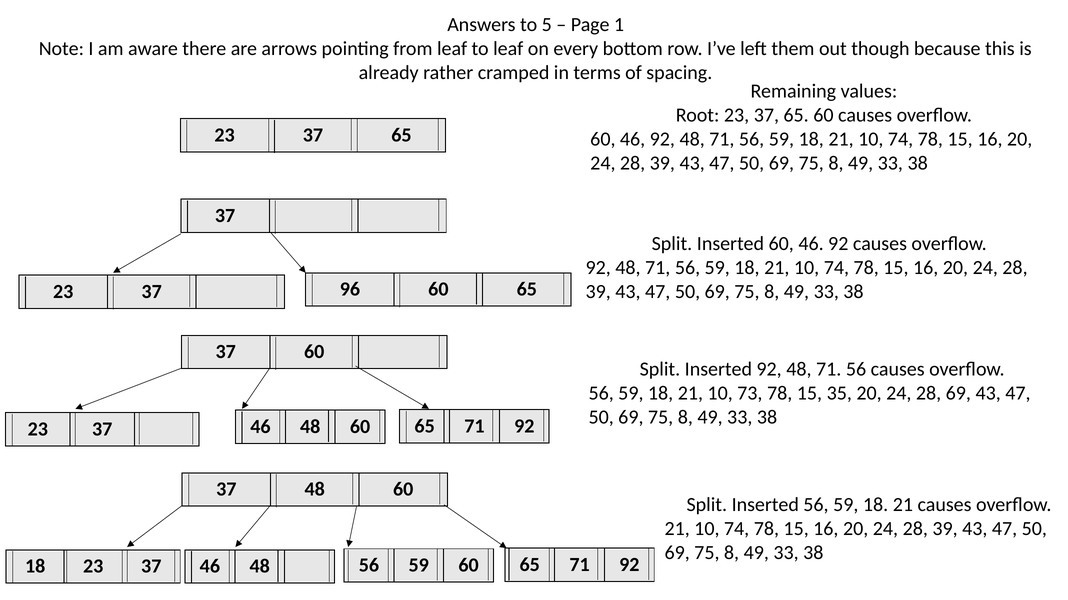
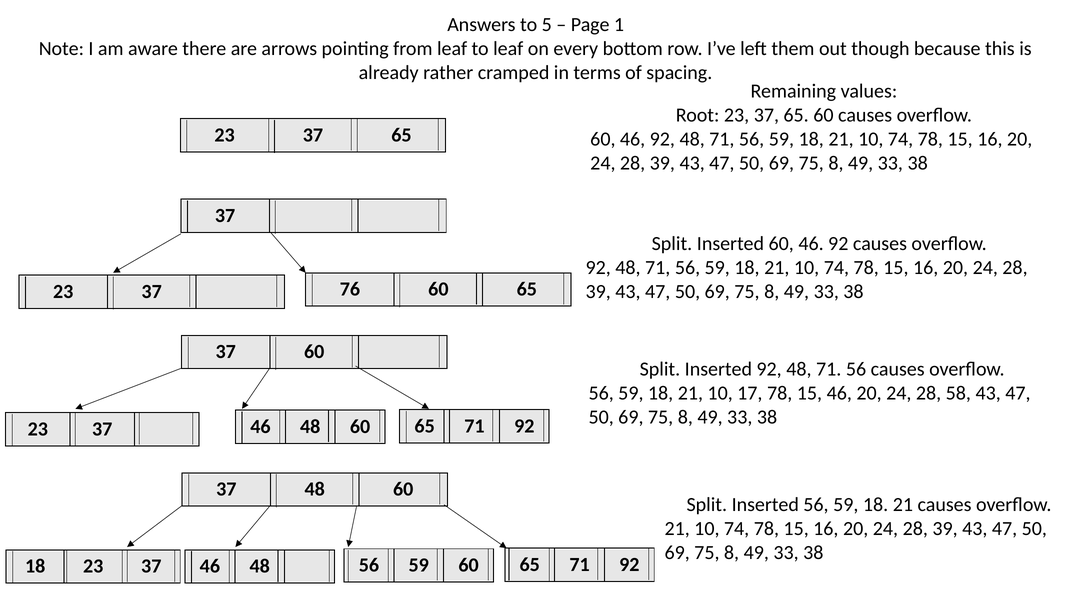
96: 96 -> 76 (350, 290)
73: 73 -> 17 (750, 394)
15 35: 35 -> 46 (839, 394)
28 69: 69 -> 58 (958, 394)
